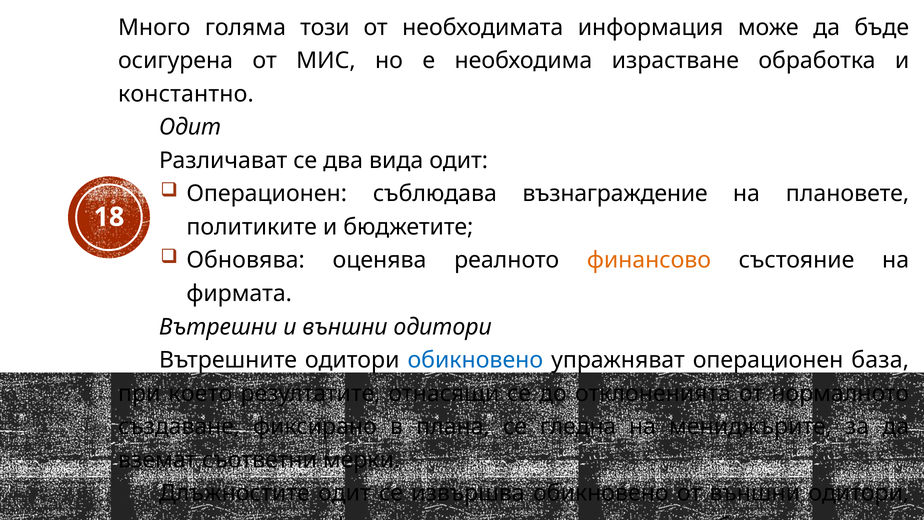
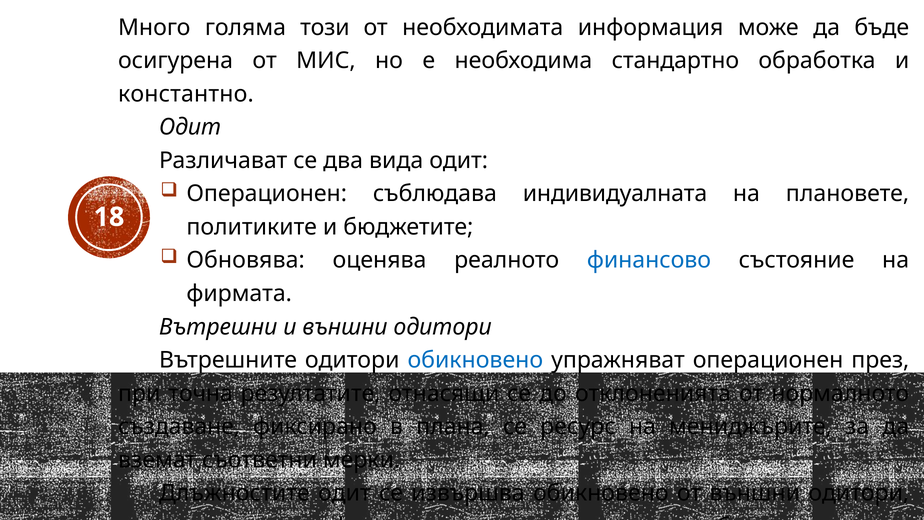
израстване: израстване -> стандартно (675, 61)
възнаграждение: възнаграждение -> индивидуалната (615, 194)
финансово colour: orange -> blue (649, 260)
база: база -> през (880, 360)
което: което -> точна (201, 393)
гледна: гледна -> ресурс (578, 427)
